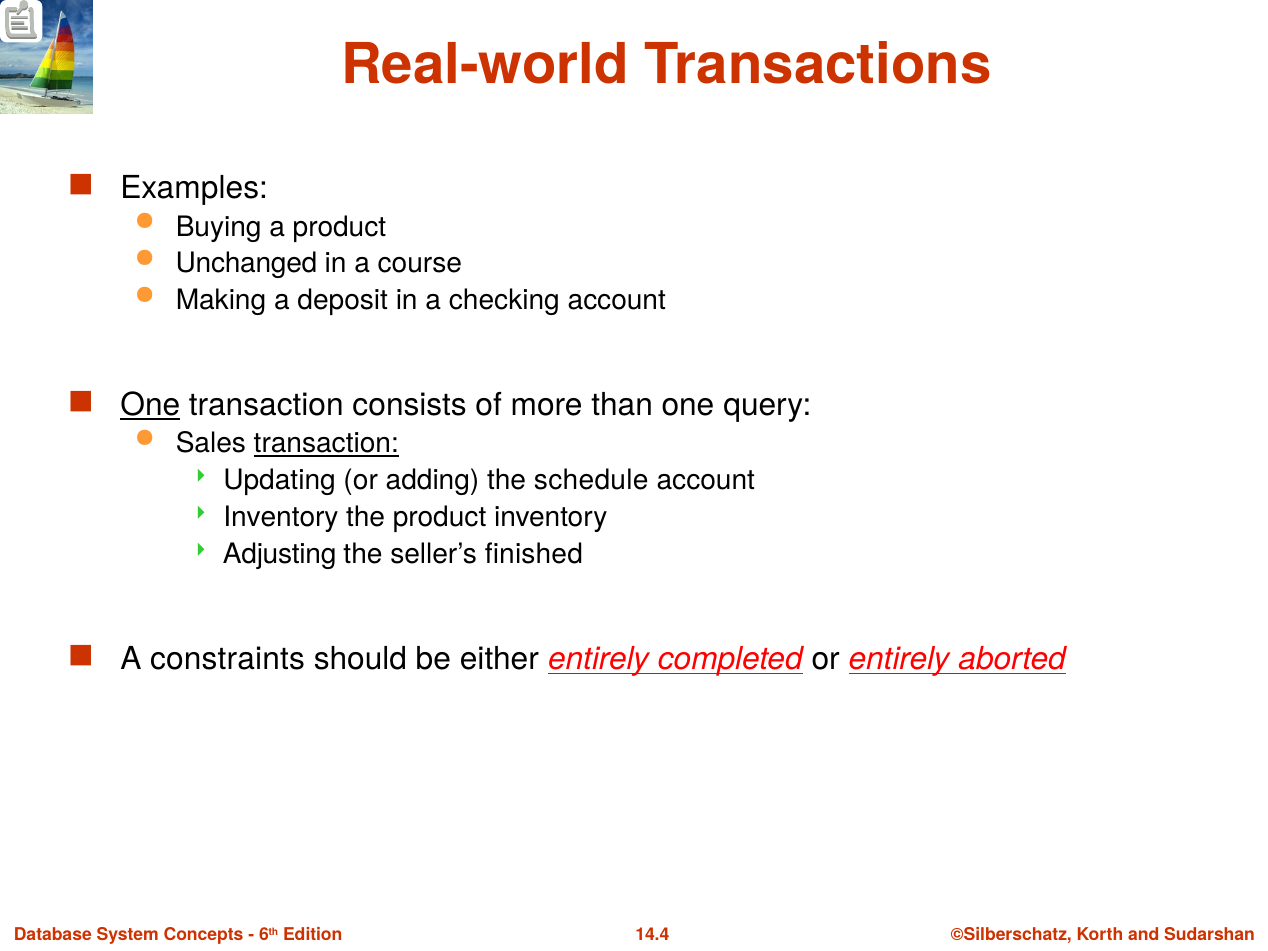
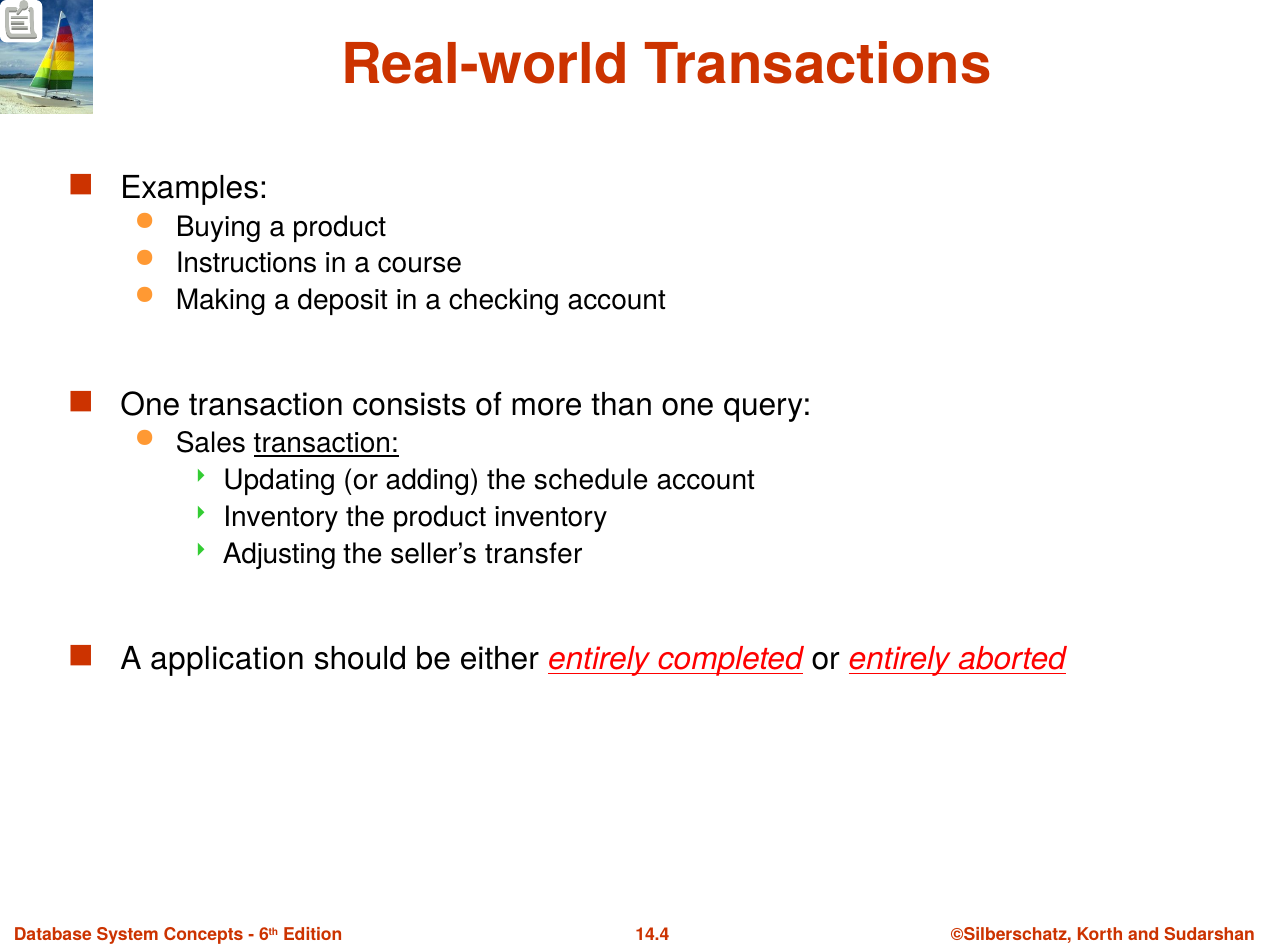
Unchanged: Unchanged -> Instructions (246, 264)
One underline: present -> none (150, 405)
finished: finished -> transfer (534, 555)
constraints: constraints -> application (227, 659)
